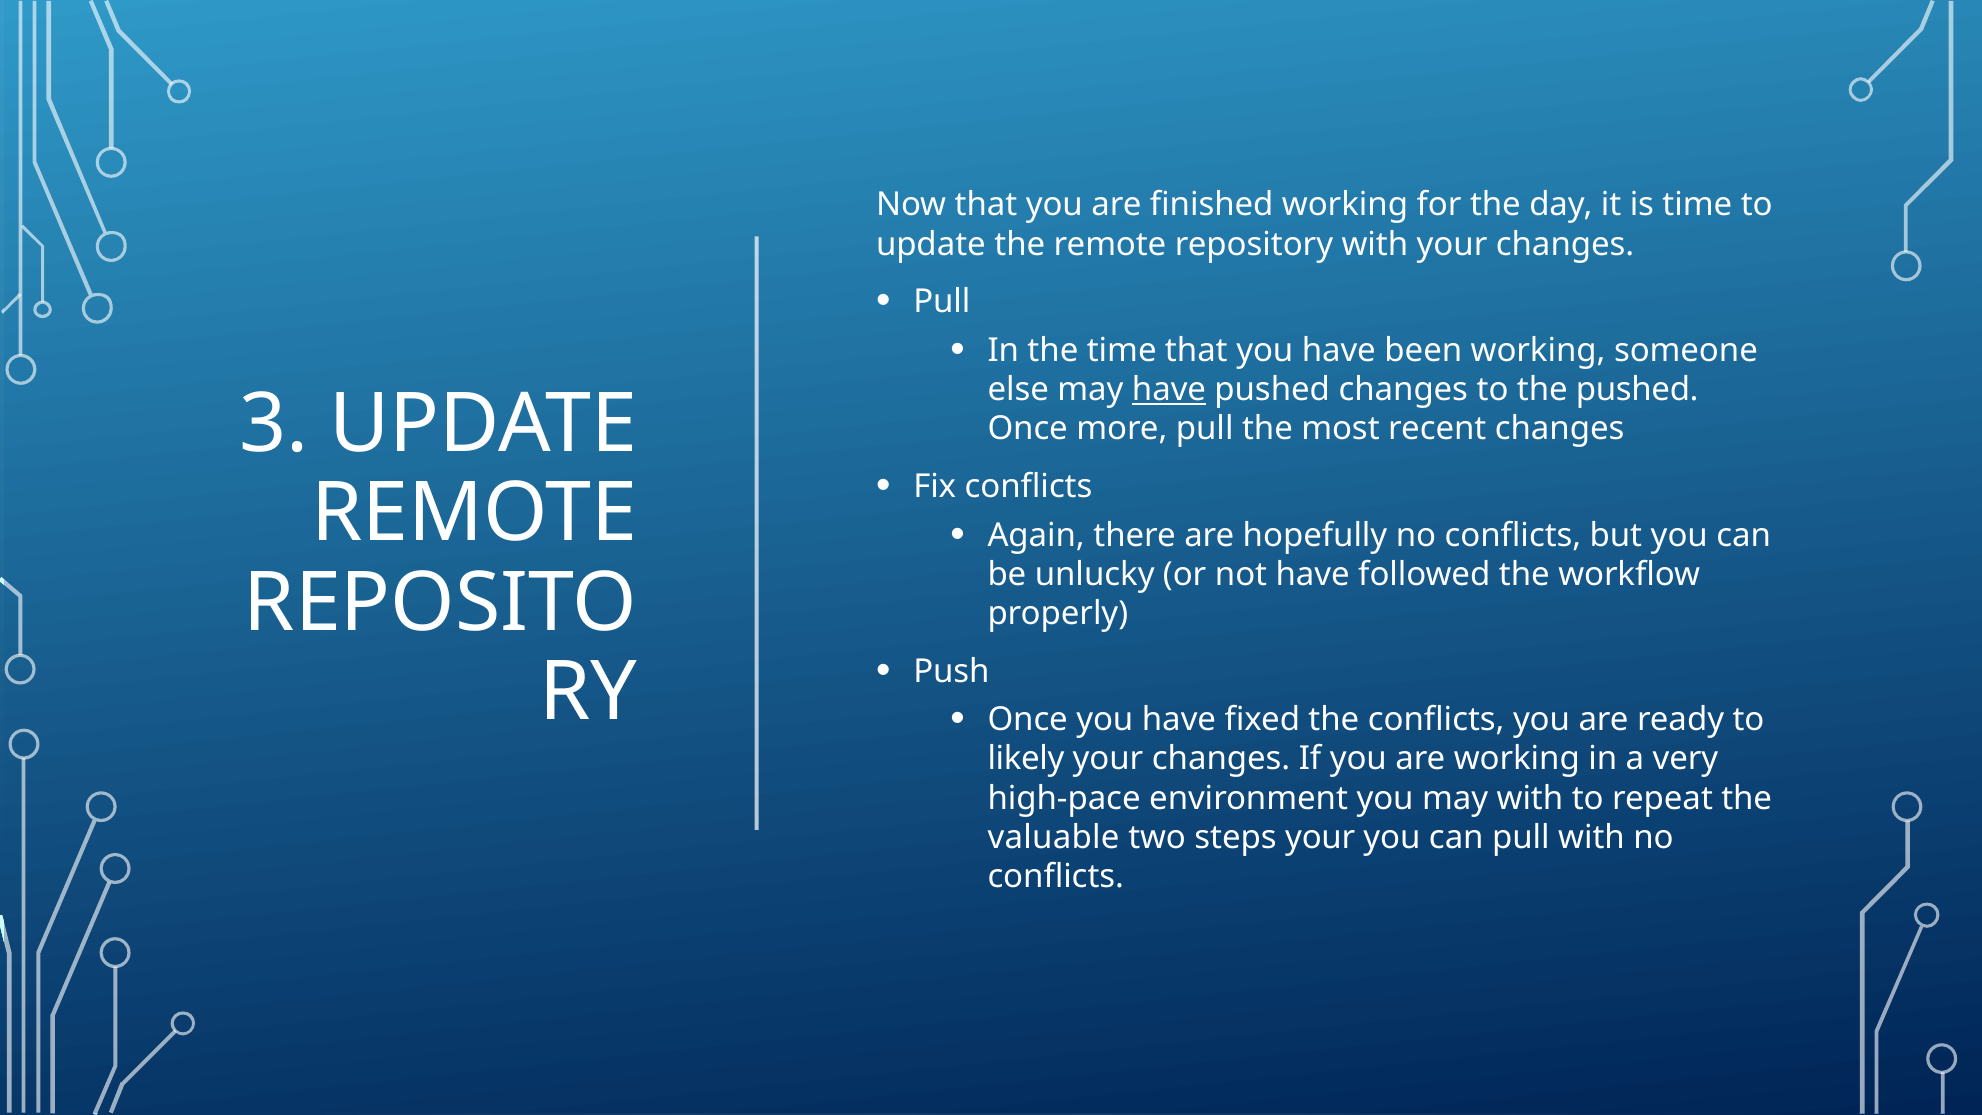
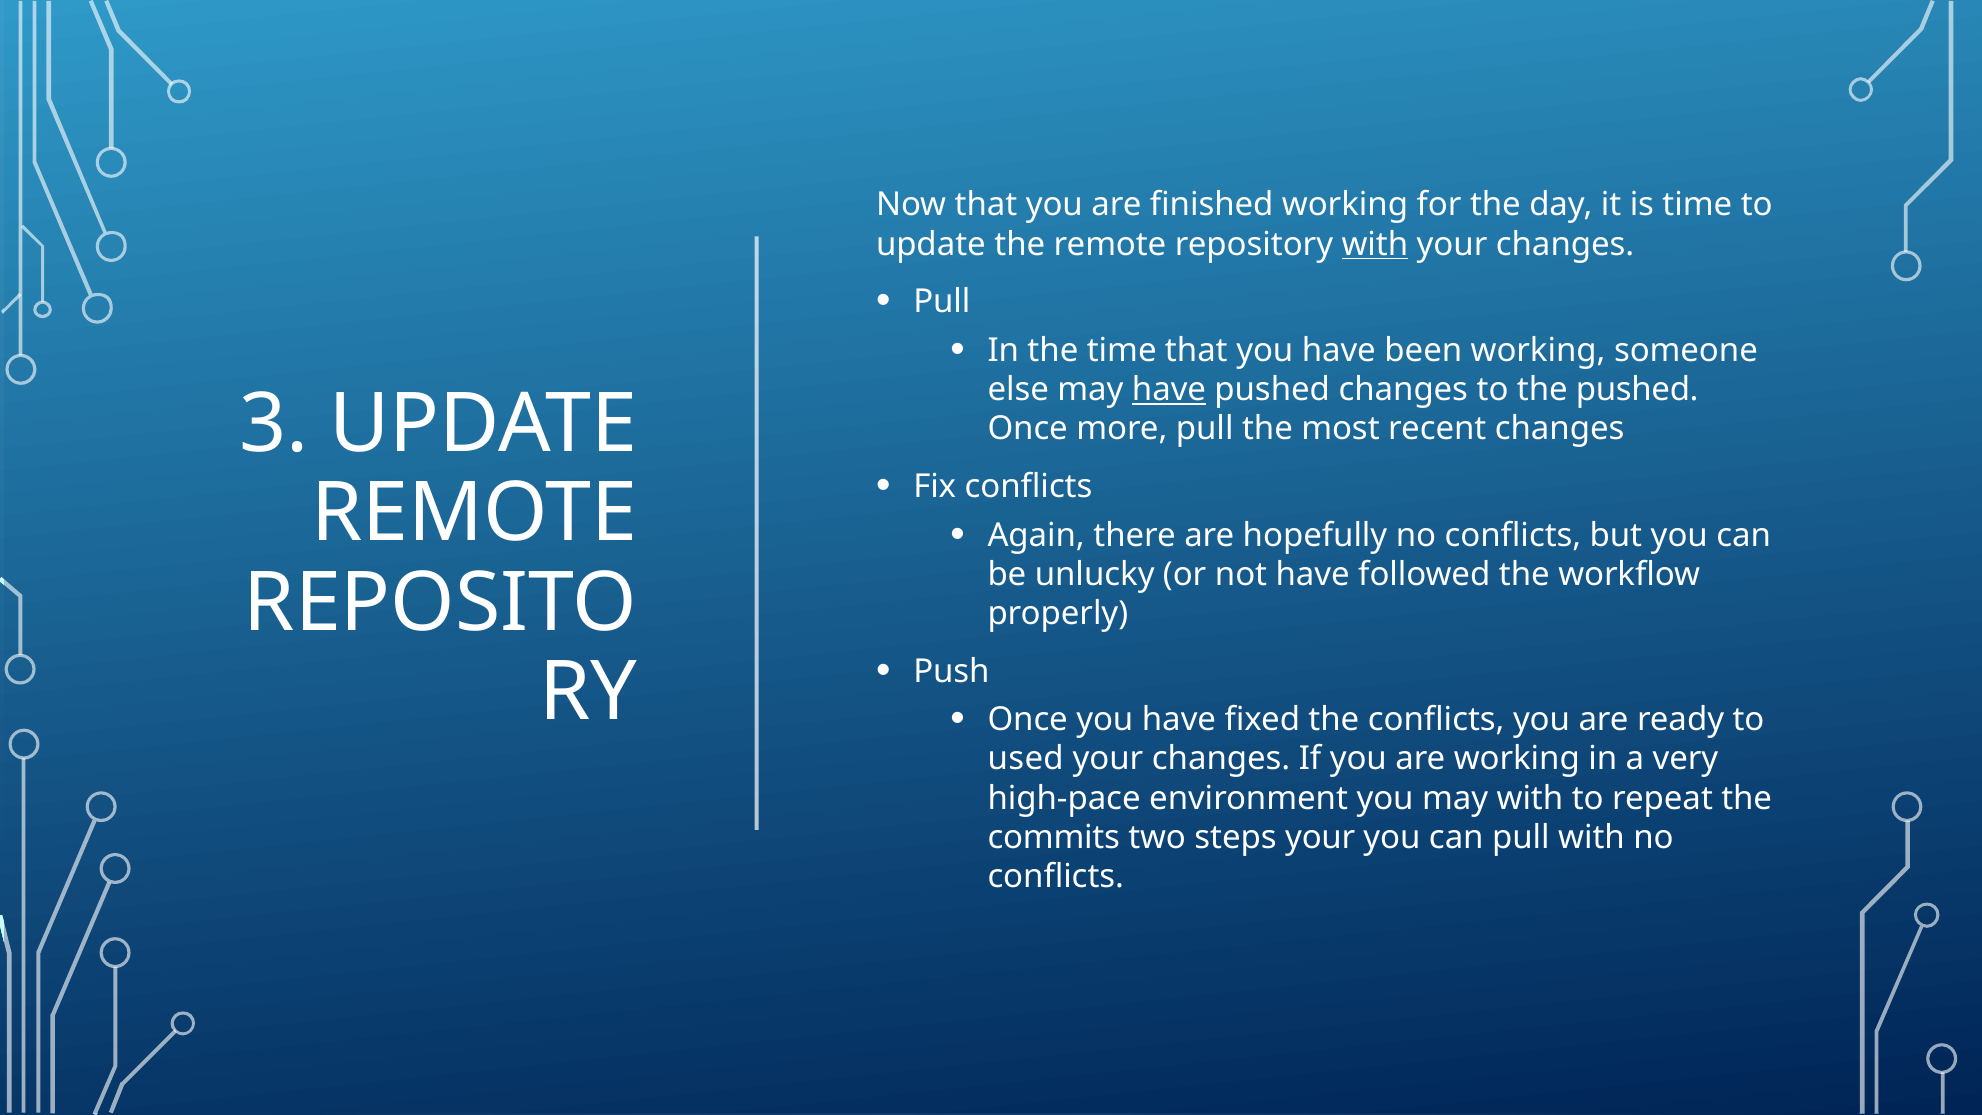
with underline: none -> present (1375, 244)
likely: likely -> used (1026, 759)
valuable: valuable -> commits (1054, 837)
